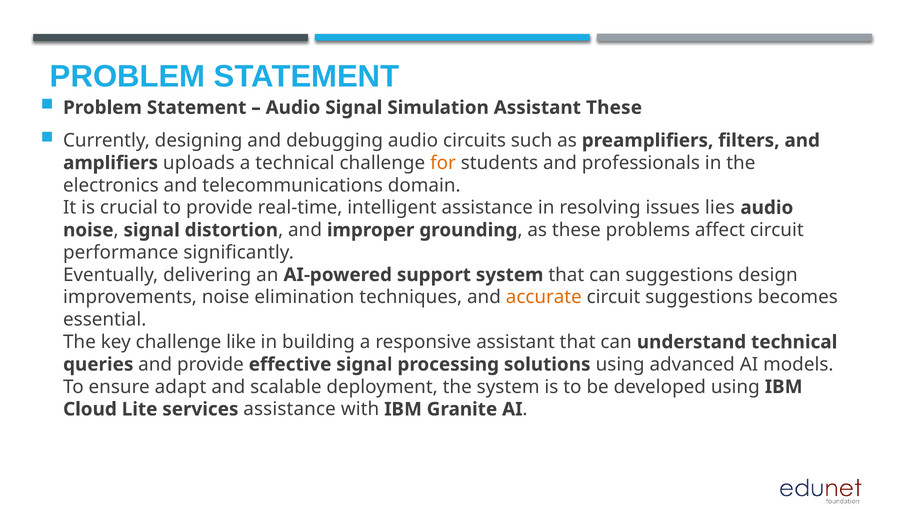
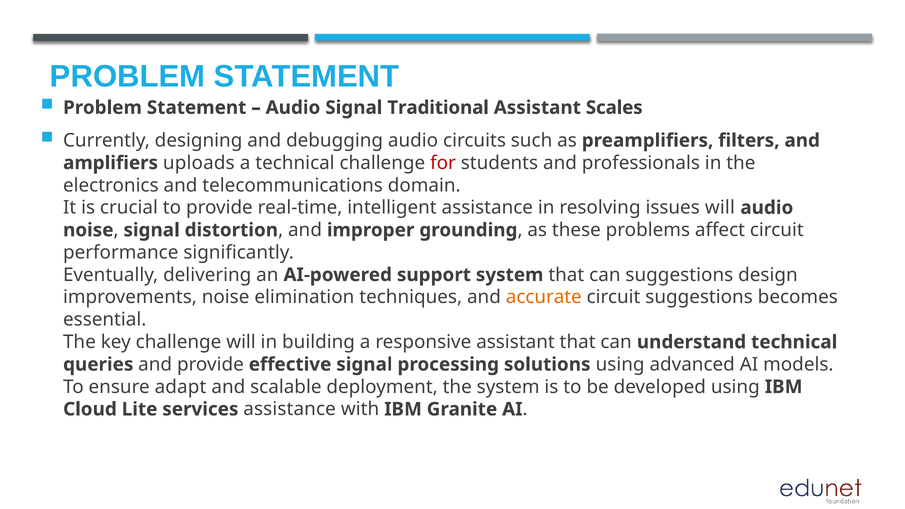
Simulation: Simulation -> Traditional (438, 108)
Assistant These: These -> Scales (614, 108)
for colour: orange -> red (443, 163)
issues lies: lies -> will (720, 208)
challenge like: like -> will (241, 342)
